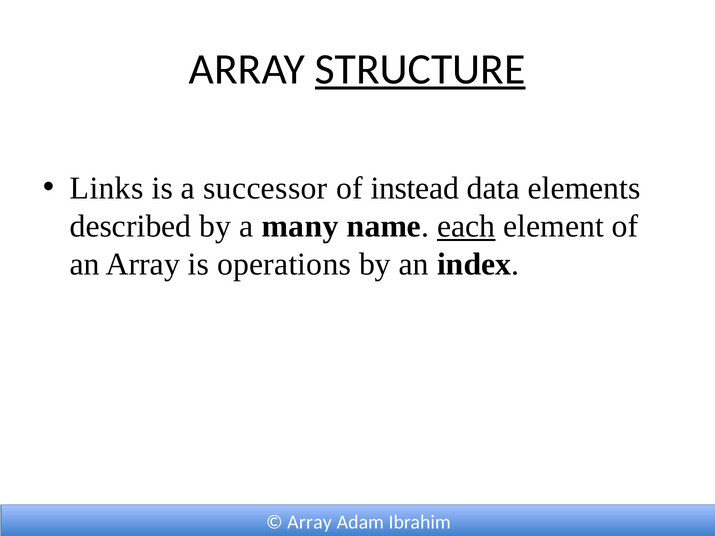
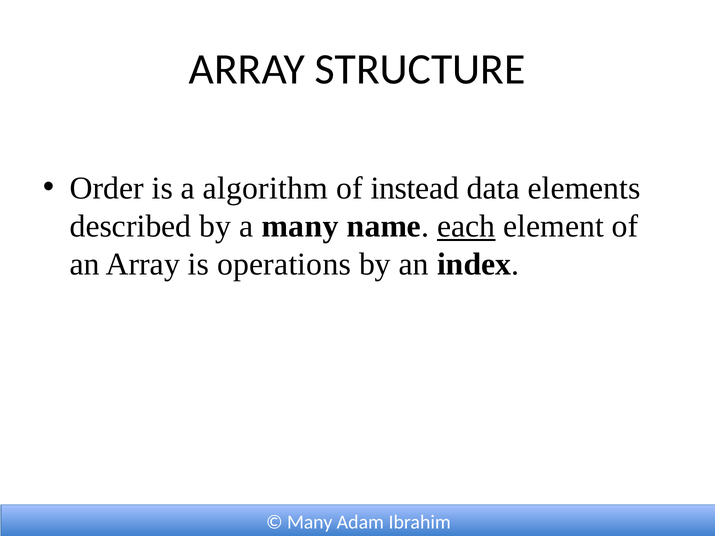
STRUCTURE underline: present -> none (420, 69)
Links: Links -> Order (107, 188)
successor: successor -> algorithm (265, 188)
Array: Array -> Many (310, 522)
